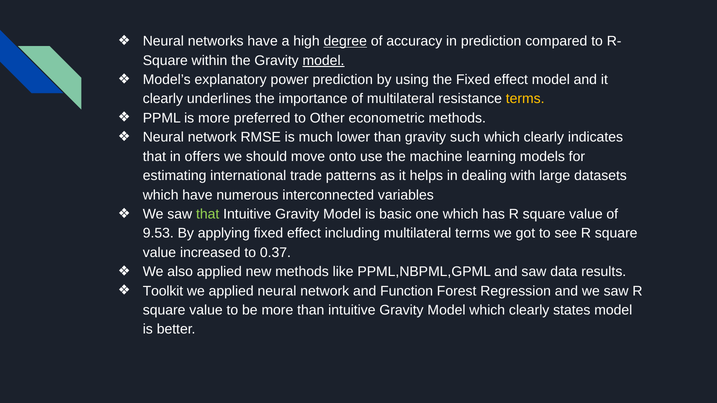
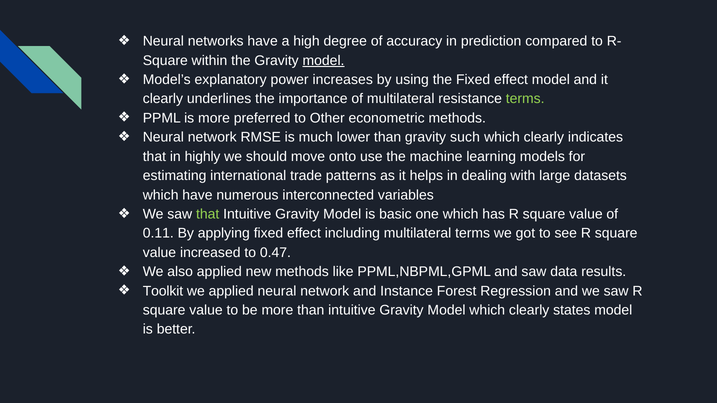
degree underline: present -> none (345, 41)
power prediction: prediction -> increases (343, 80)
terms colour: yellow -> light green (525, 99)
offers: offers -> highly (203, 157)
9.53: 9.53 -> 0.11 (158, 234)
0.37: 0.37 -> 0.47 (275, 253)
Function: Function -> Instance (407, 291)
